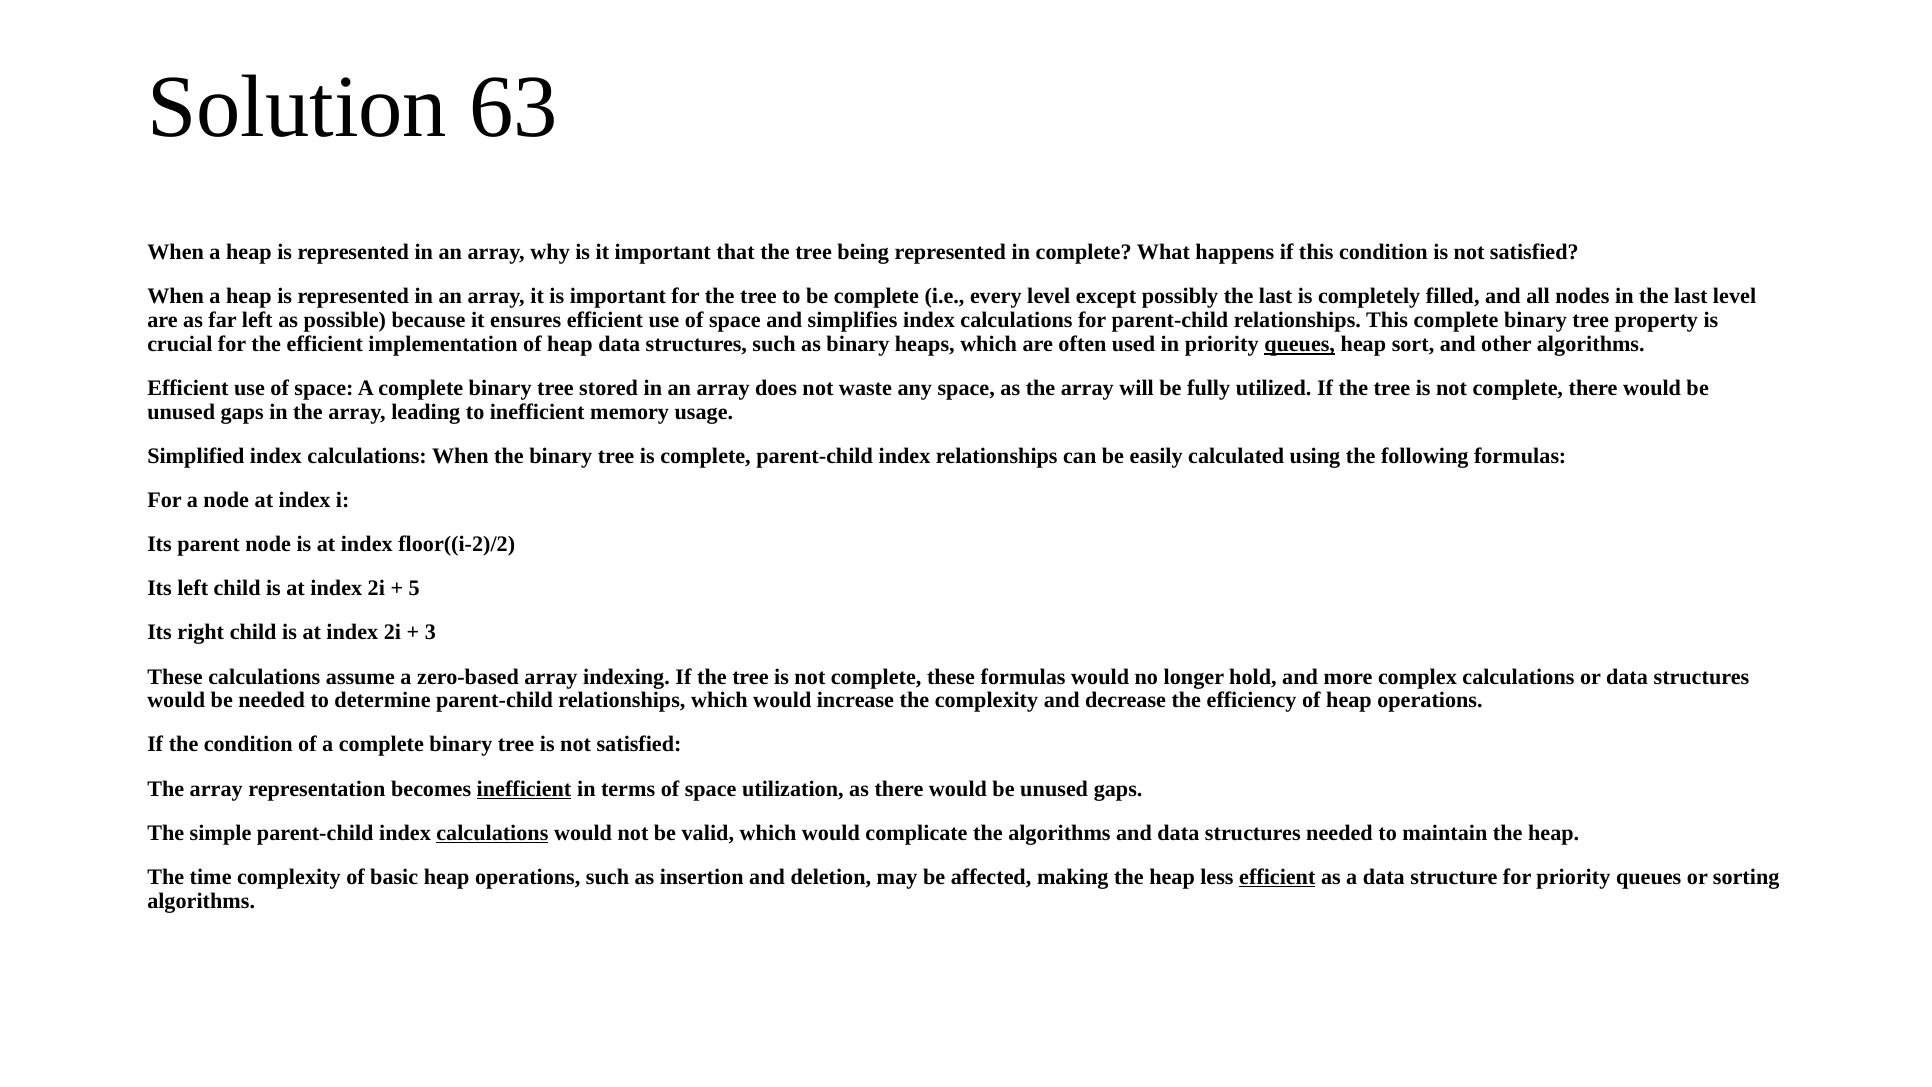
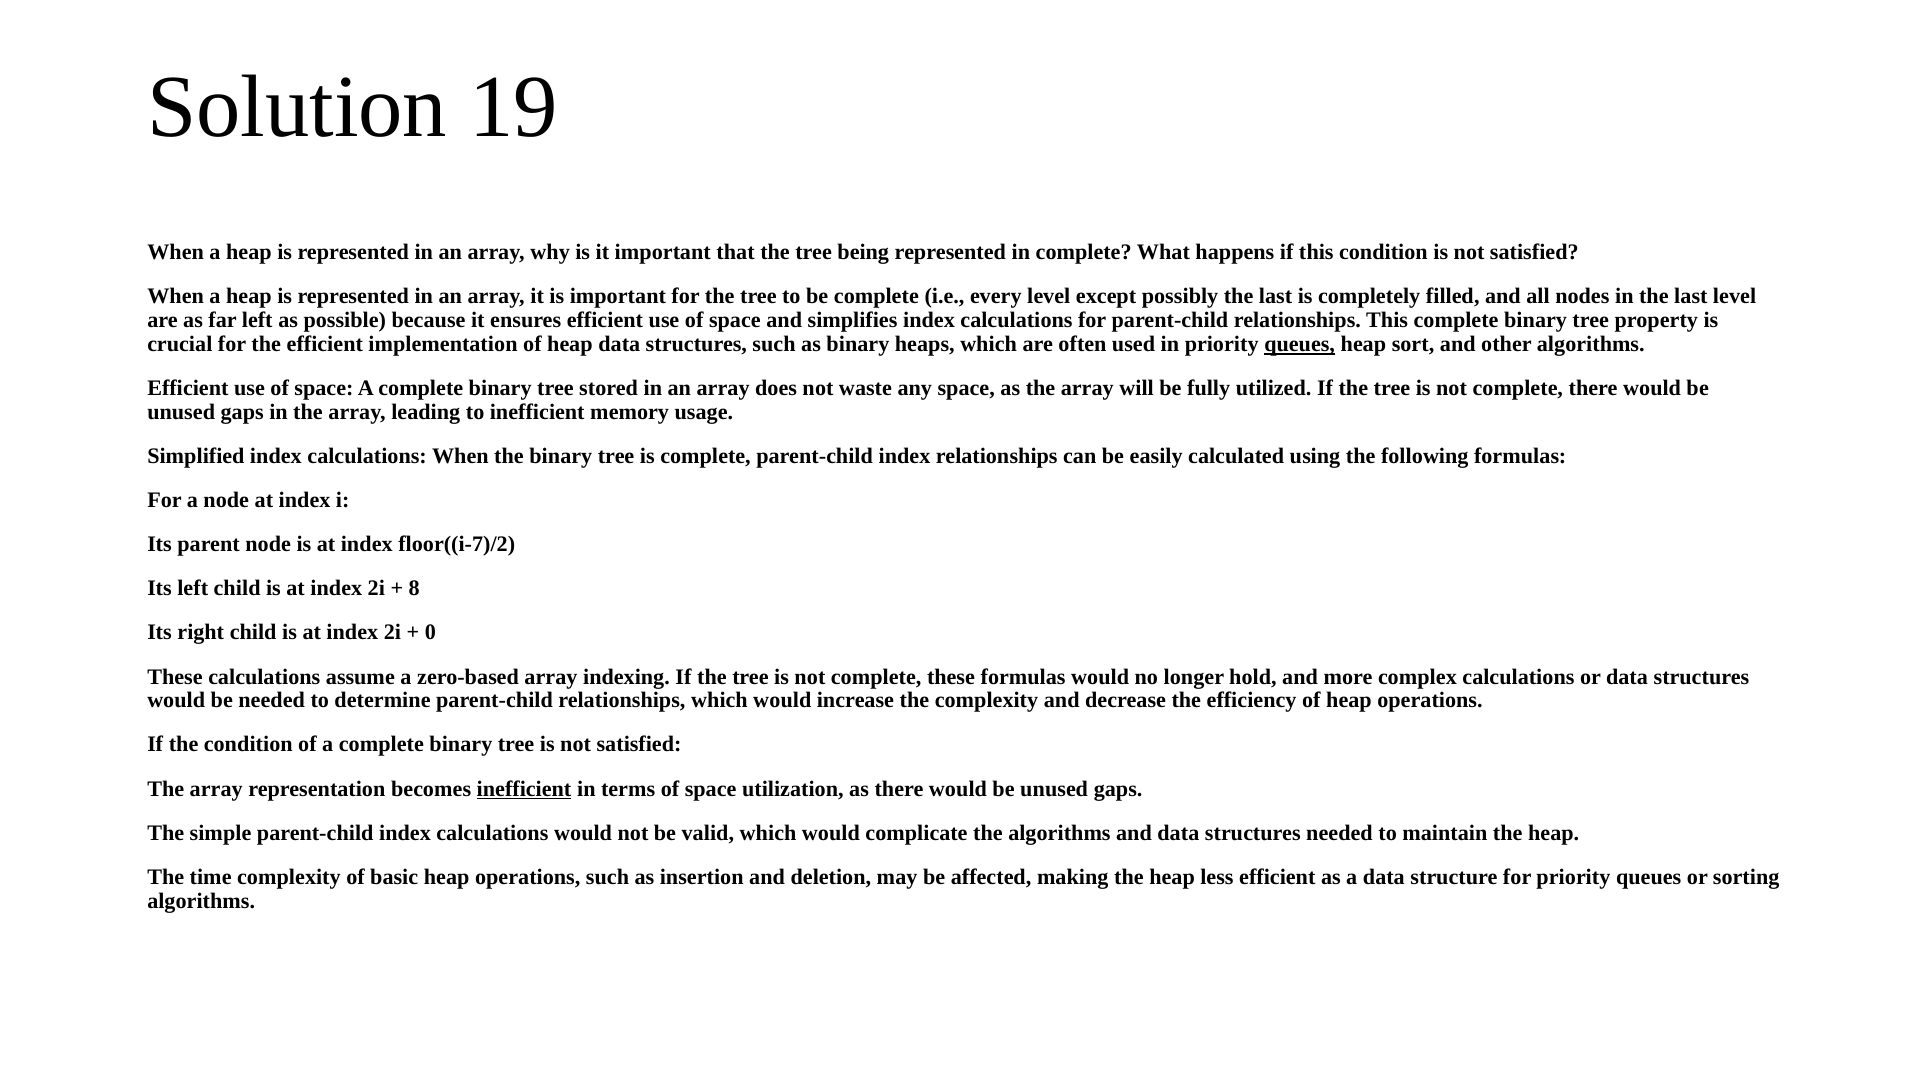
63: 63 -> 19 (513, 107)
floor((i-2)/2: floor((i-2)/2 -> floor((i-7)/2 (457, 544)
5: 5 -> 8 (414, 588)
3: 3 -> 0 (430, 633)
calculations underline: present -> none (492, 833)
efficient underline: present -> none (1277, 877)
